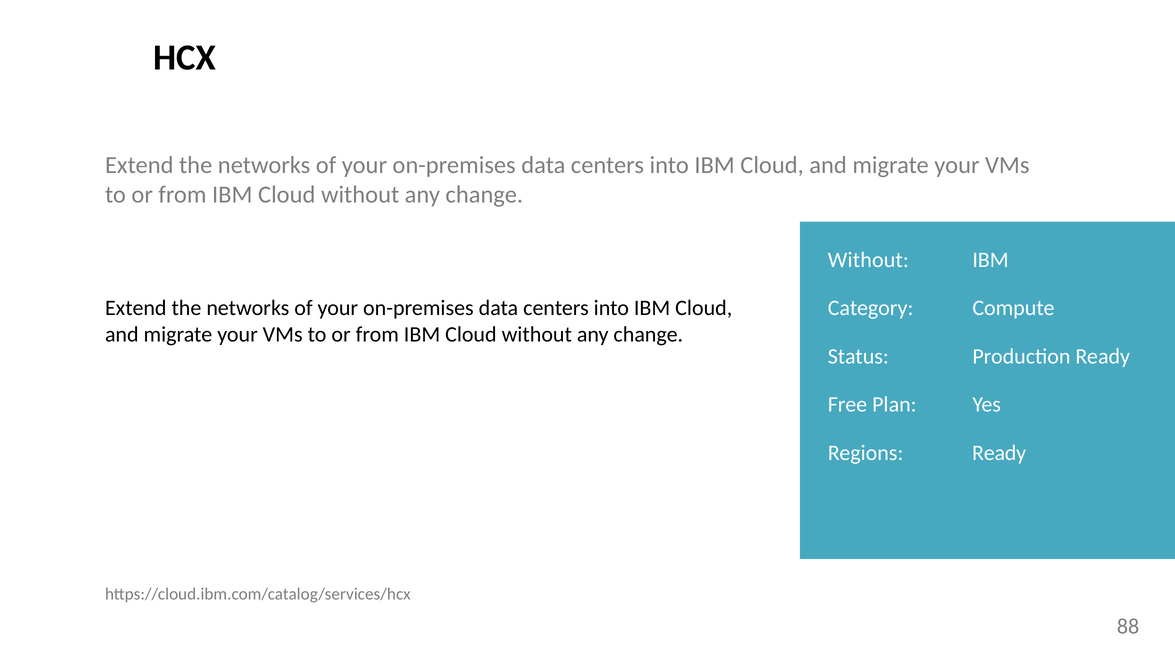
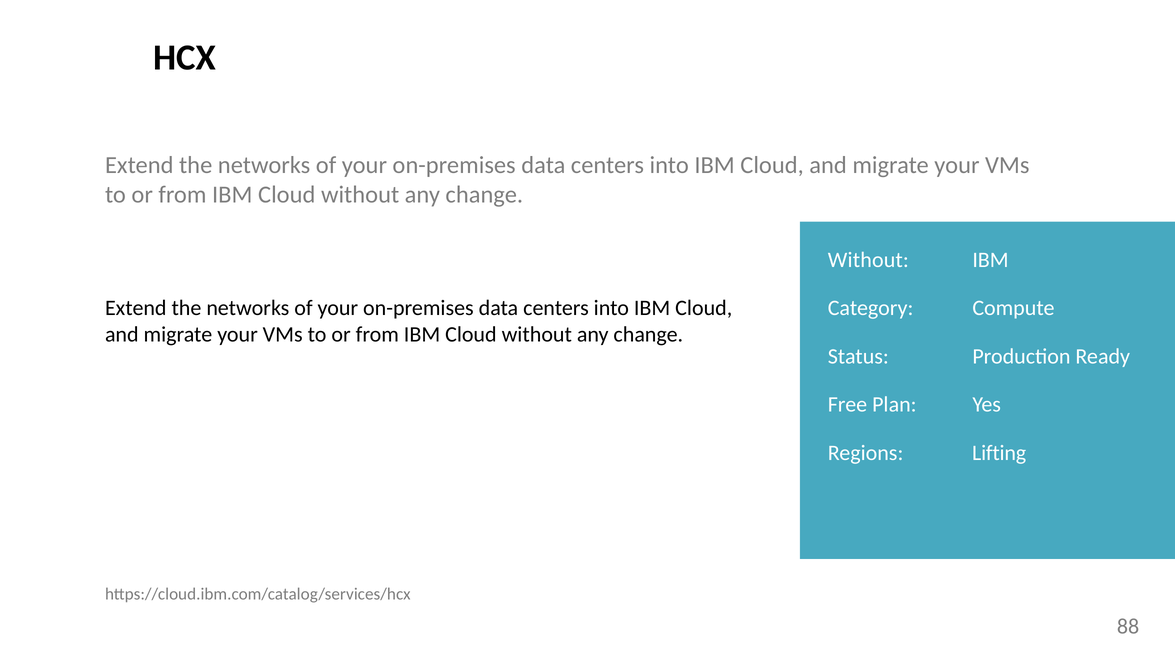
Regions Ready: Ready -> Lifting (999, 453)
